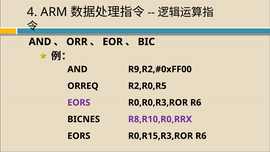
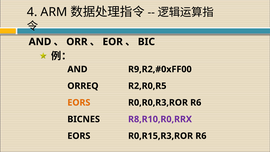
EORS colour: purple -> orange (79, 103)
